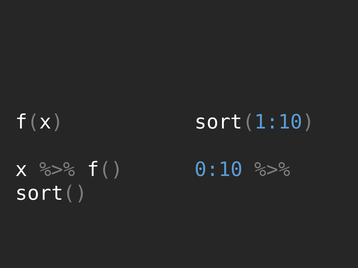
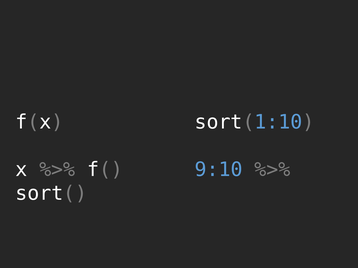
0:10: 0:10 -> 9:10 (219, 170)
